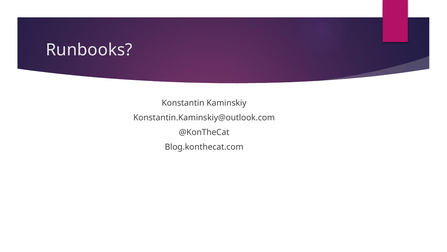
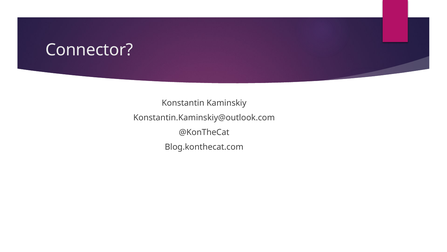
Runbooks: Runbooks -> Connector (89, 50)
